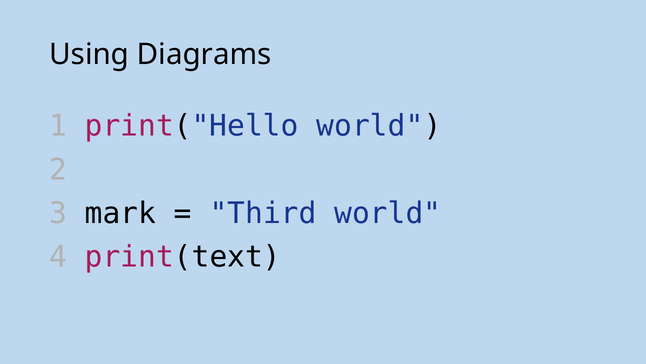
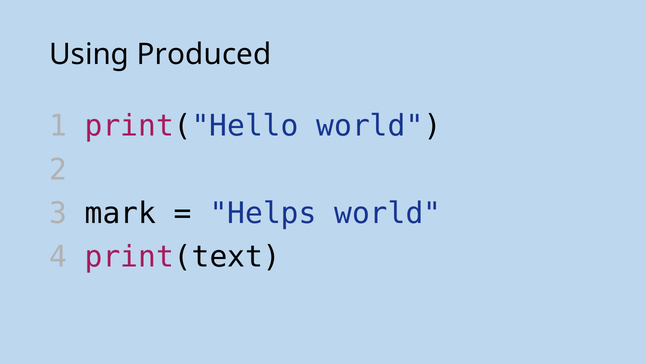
Diagrams: Diagrams -> Produced (204, 54)
Third: Third -> Helps (263, 213)
